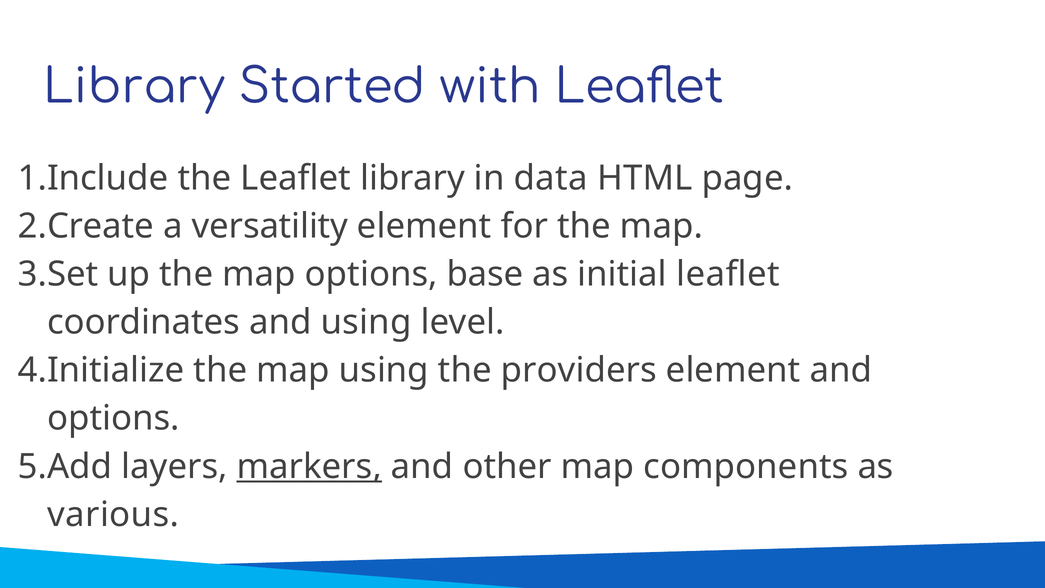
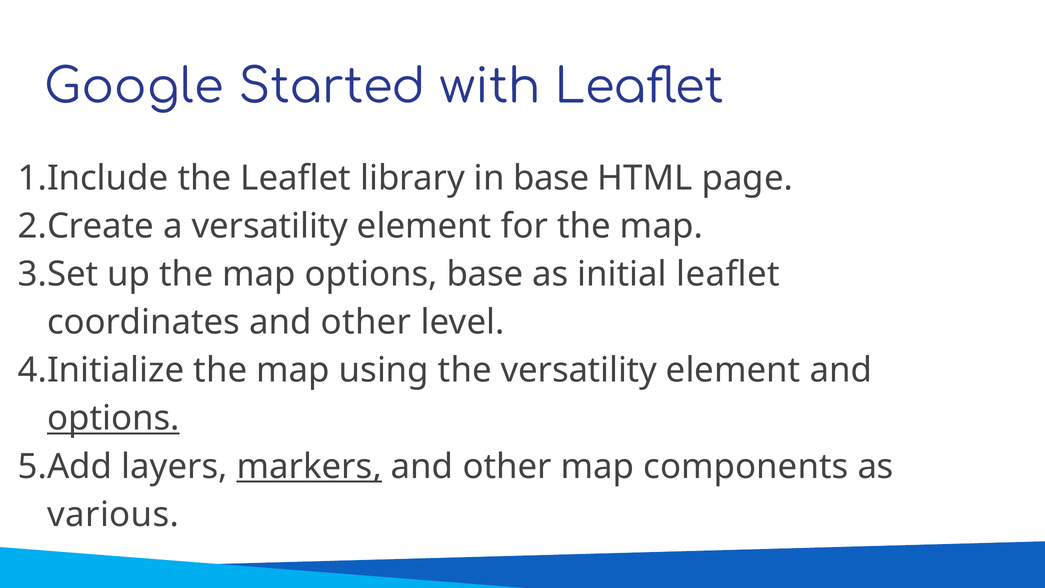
Library: Library -> Google (134, 87)
in data: data -> base (551, 178)
coordinates and using: using -> other (366, 322)
the providers: providers -> versatility (579, 370)
options underline: none -> present (113, 418)
